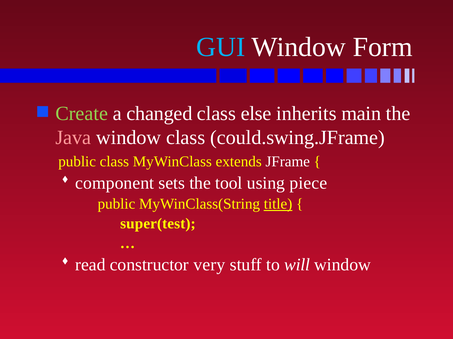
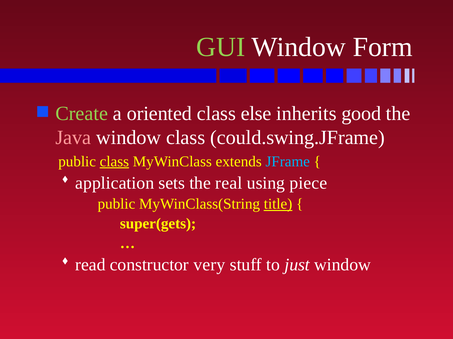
GUI colour: light blue -> light green (221, 47)
changed: changed -> oriented (159, 114)
main: main -> good (361, 114)
class underline: none -> present (114, 162)
JFrame colour: white -> light blue (288, 162)
component: component -> application (115, 183)
tool: tool -> real (229, 183)
super(test: super(test -> super(gets (158, 224)
will: will -> just (297, 265)
